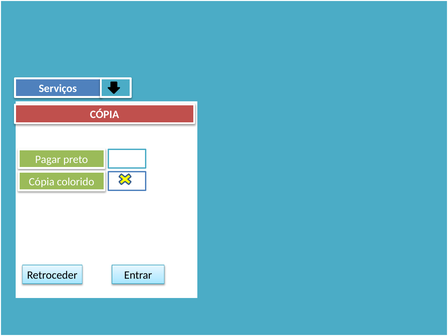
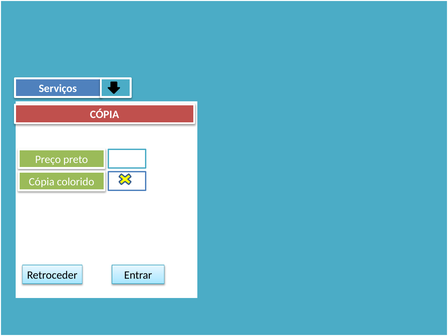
Pagar: Pagar -> Preço (48, 159)
